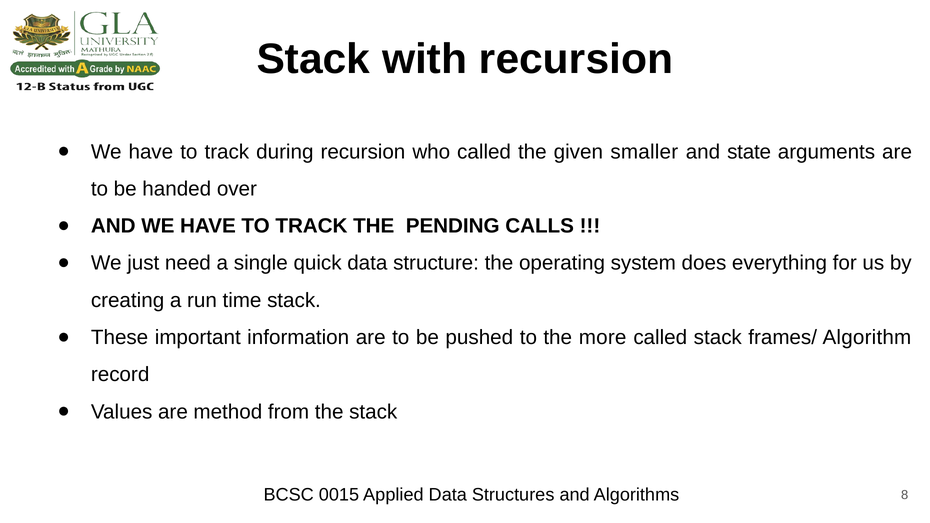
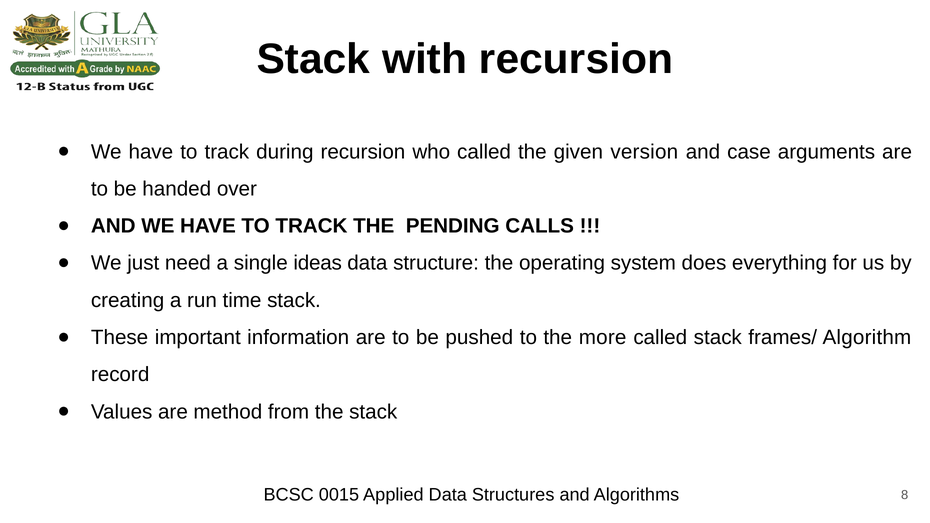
smaller: smaller -> version (644, 152)
state: state -> case (749, 152)
quick: quick -> ideas (318, 263)
